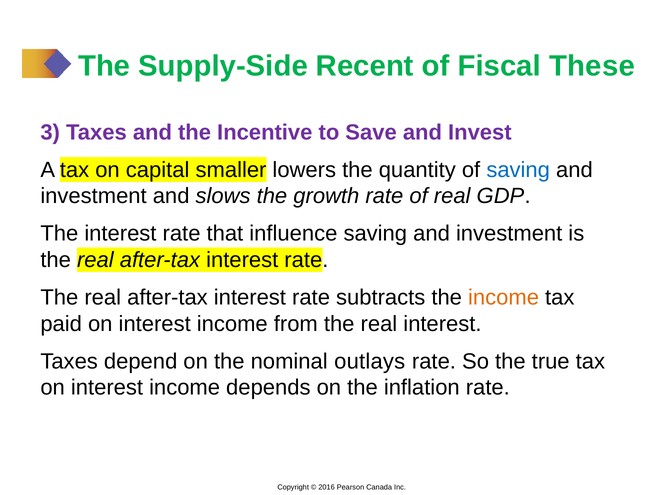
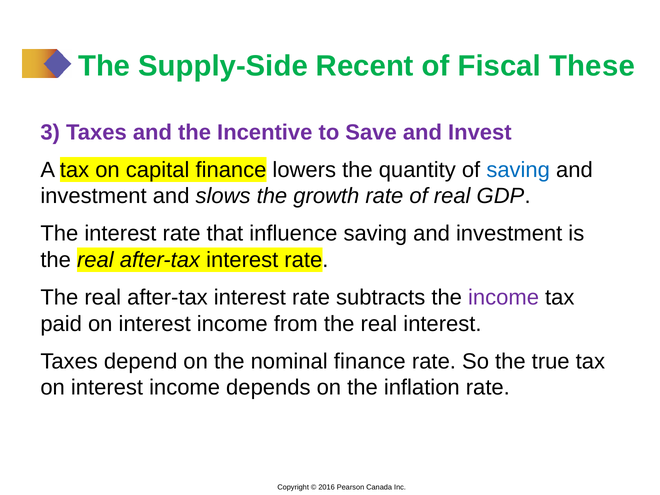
capital smaller: smaller -> finance (231, 170)
income colour: orange -> purple (504, 297)
nominal outlays: outlays -> finance (370, 361)
